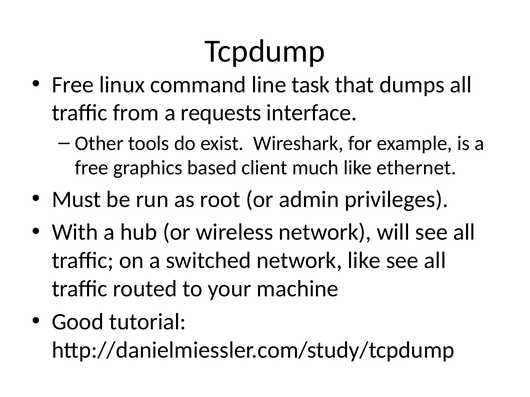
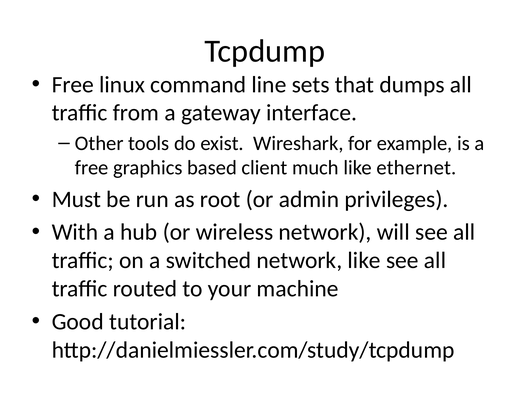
task: task -> sets (311, 85)
requests: requests -> gateway (221, 113)
